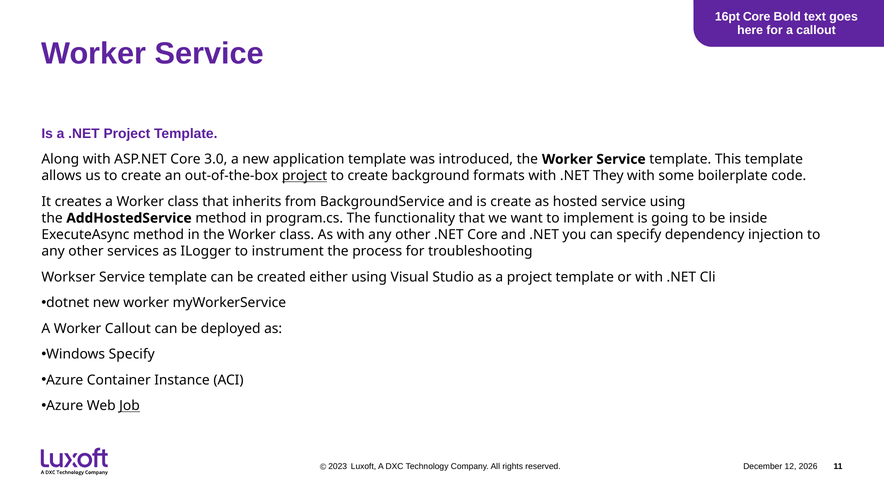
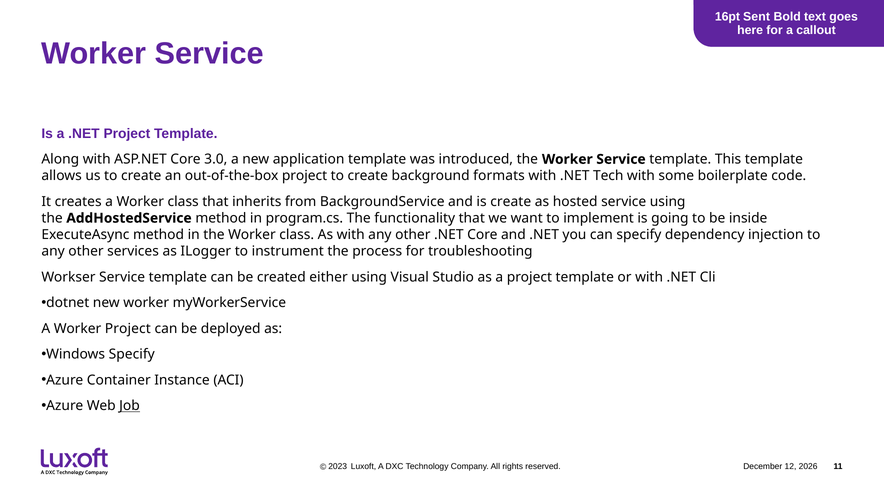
16pt Core: Core -> Sent (757, 17)
project underline: present -> none (305, 176)
They: They -> Tech (608, 176)
Worker Callout: Callout -> Project (128, 329)
